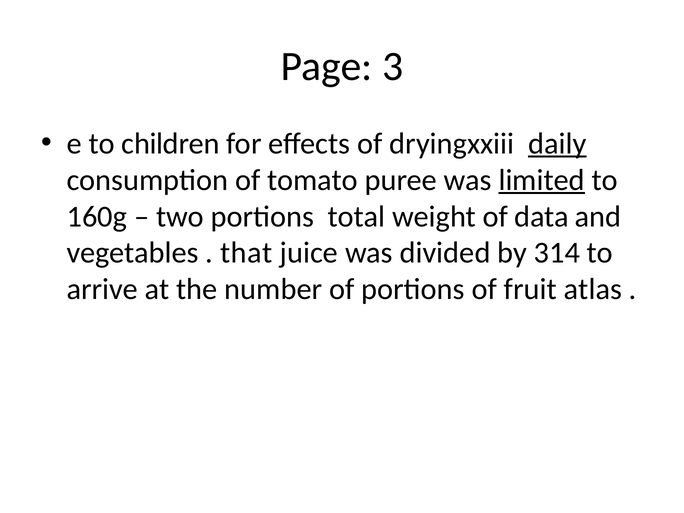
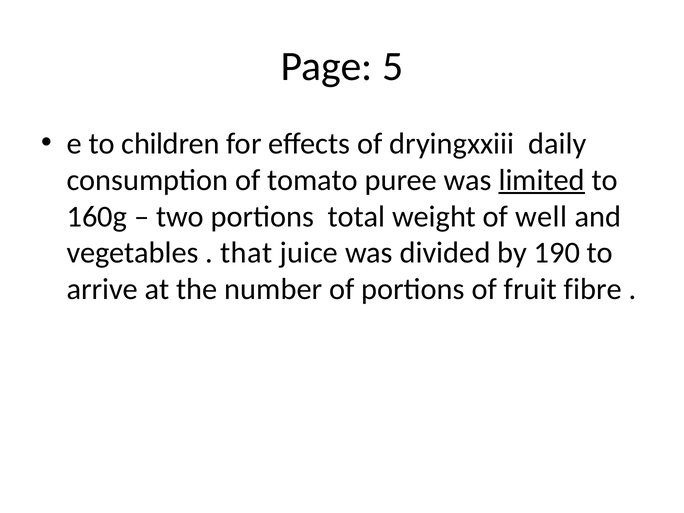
3: 3 -> 5 (393, 66)
daily underline: present -> none (557, 143)
data: data -> well (541, 216)
314: 314 -> 190 (557, 253)
atlas: atlas -> fibre (593, 289)
